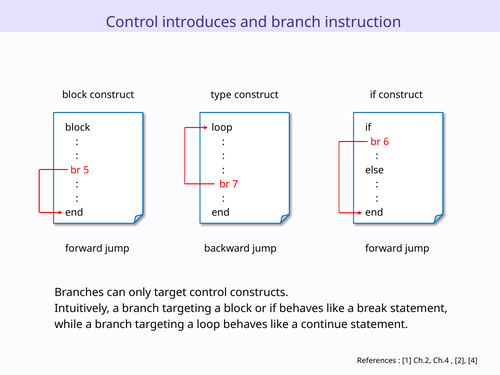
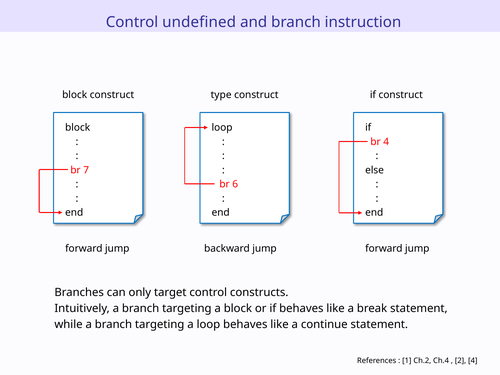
introduces: introduces -> undefined (199, 22)
br 6: 6 -> 4 (386, 142)
5: 5 -> 7 (86, 170)
7: 7 -> 6 (235, 184)
